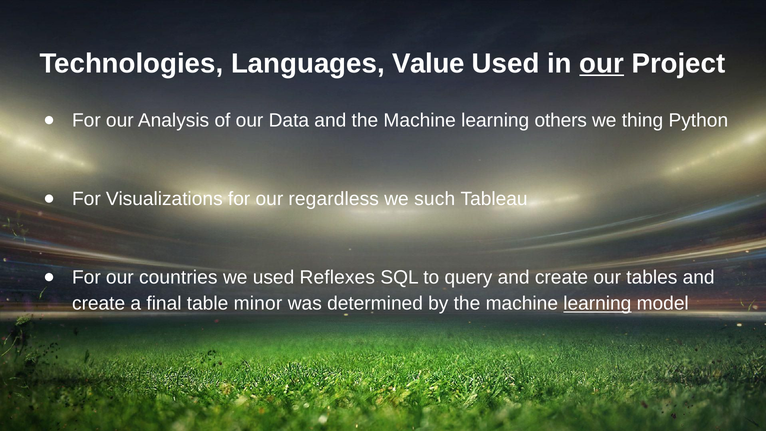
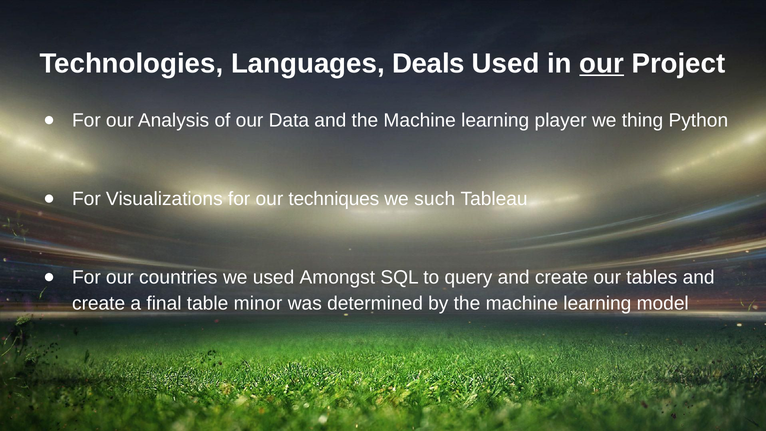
Value: Value -> Deals (429, 63)
others: others -> player (561, 120)
regardless: regardless -> techniques (334, 199)
Reflexes: Reflexes -> Amongst (337, 277)
learning underline: present -> none (597, 304)
